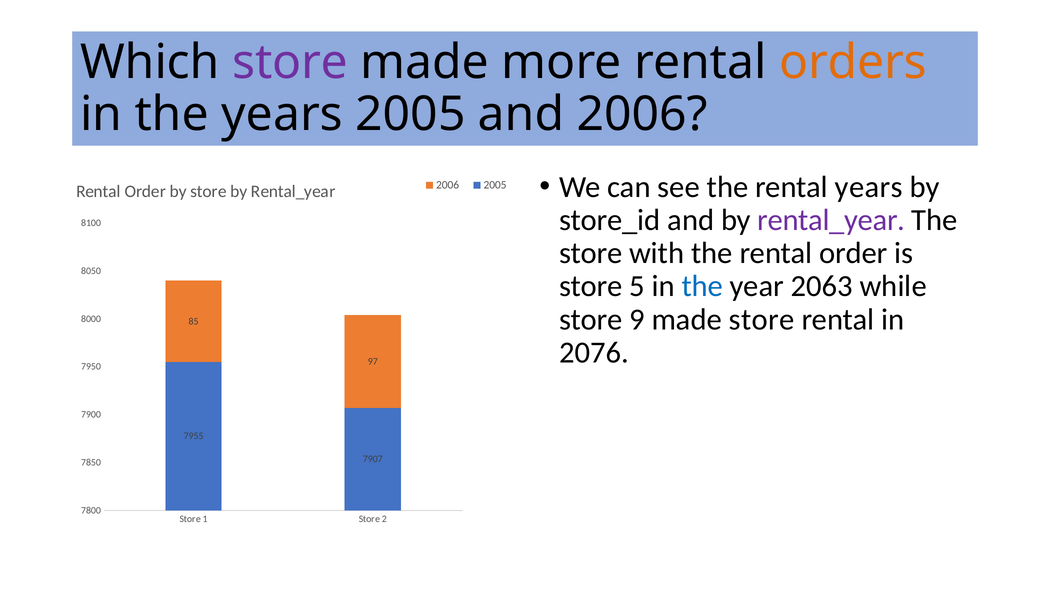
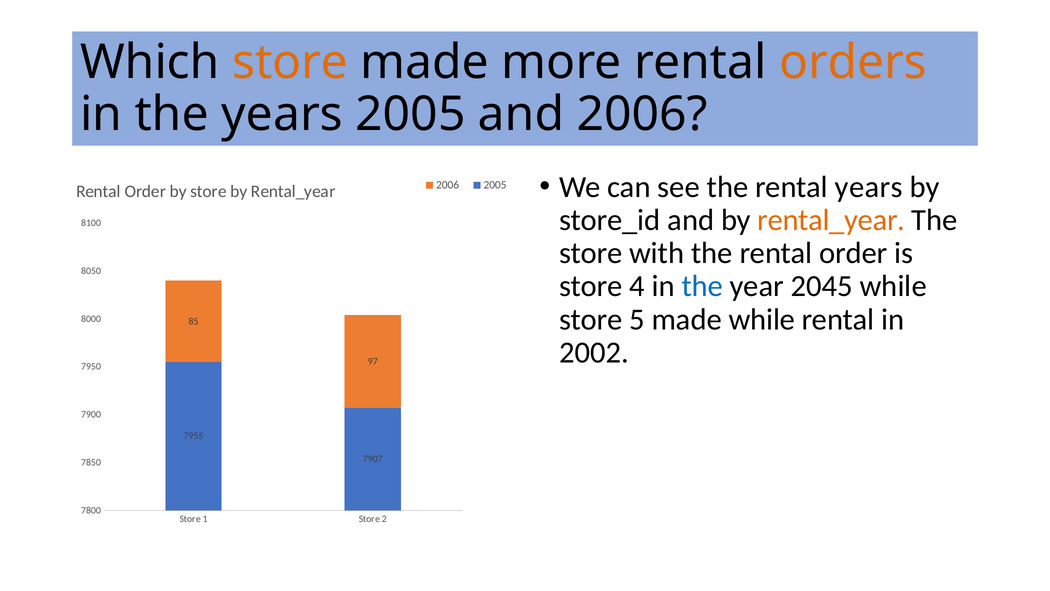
store colour: purple -> orange (290, 62)
rental_year colour: purple -> orange (831, 220)
5: 5 -> 4 (637, 286)
2063: 2063 -> 2045 (822, 286)
9: 9 -> 5 (637, 319)
made store: store -> while (762, 319)
2076: 2076 -> 2002 (594, 352)
